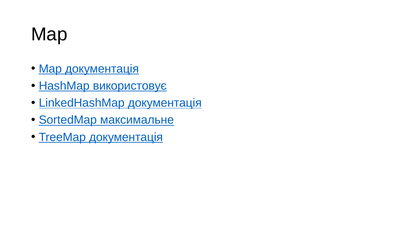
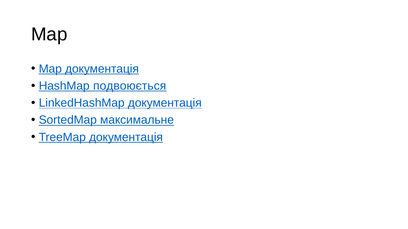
використовує: використовує -> подвоюється (130, 86)
